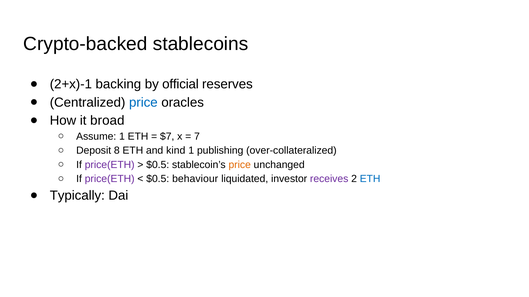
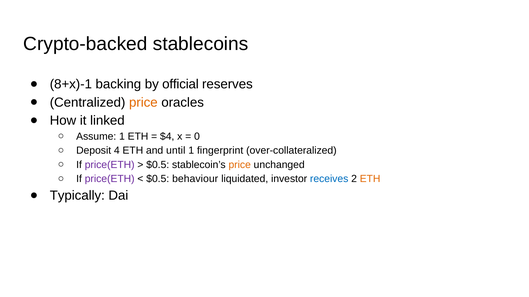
2+x)-1: 2+x)-1 -> 8+x)-1 (71, 84)
price colour: blue -> orange (143, 103)
broad: broad -> linked (107, 121)
$7: $7 -> $4 (167, 137)
7: 7 -> 0 (197, 137)
8: 8 -> 4 (117, 151)
kind: kind -> until (176, 151)
publishing: publishing -> fingerprint (220, 151)
receives colour: purple -> blue (329, 179)
ETH colour: blue -> orange (370, 179)
